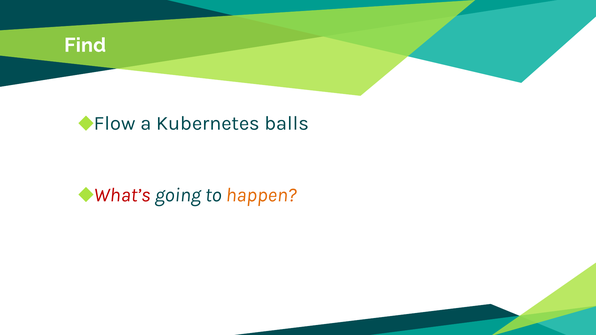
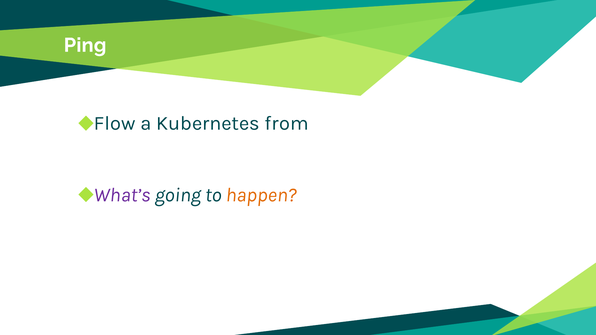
Find: Find -> Ping (85, 45)
balls: balls -> from (287, 123)
What’s colour: red -> purple (122, 195)
